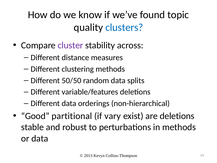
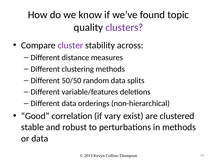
clusters colour: blue -> purple (124, 27)
partitional: partitional -> correlation (72, 116)
are deletions: deletions -> clustered (177, 116)
